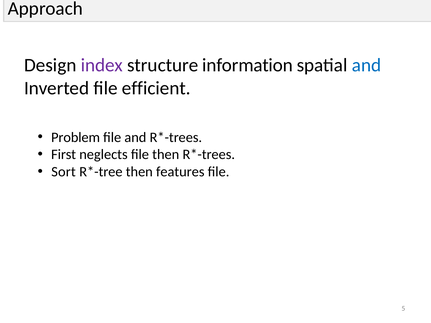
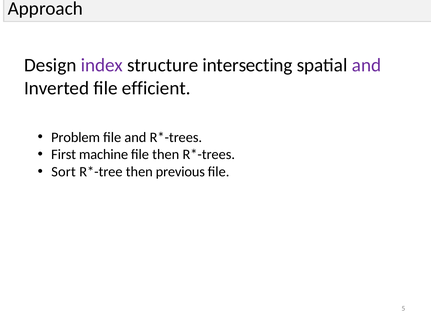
information: information -> intersecting (248, 65)
and colour: blue -> purple (367, 65)
neglects: neglects -> machine (104, 155)
features: features -> previous (180, 172)
